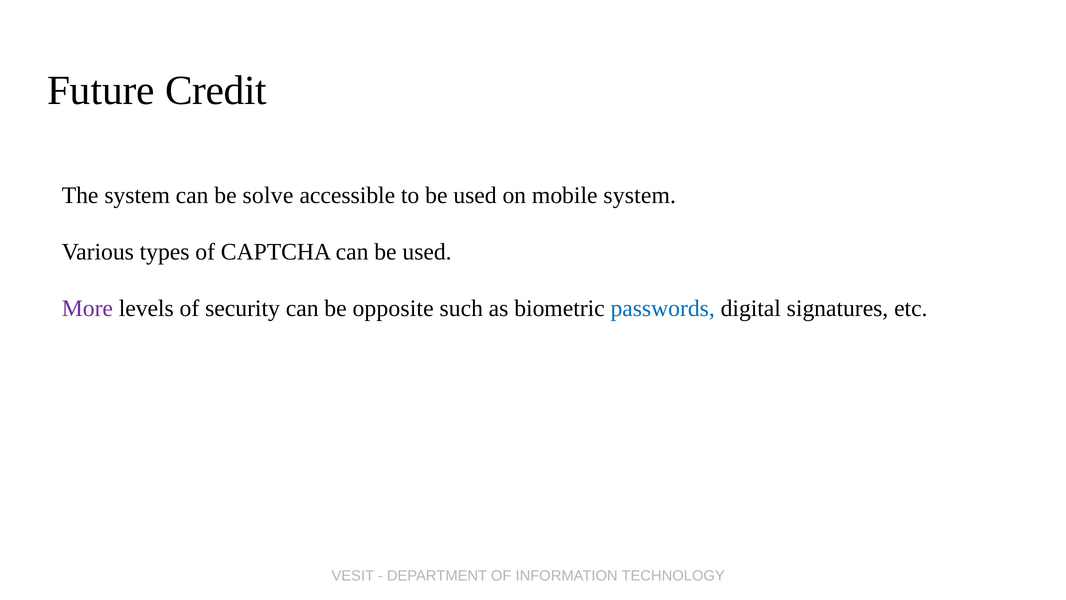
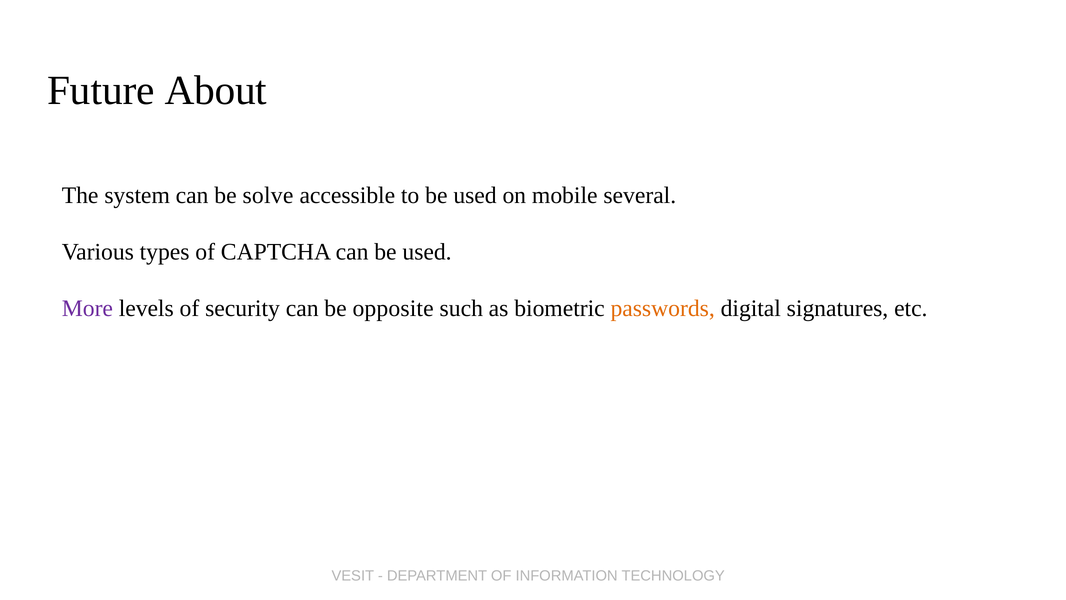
Credit: Credit -> About (216, 90)
mobile system: system -> several (640, 196)
passwords colour: blue -> orange (663, 308)
